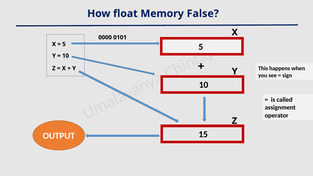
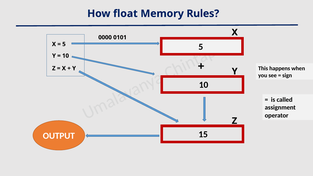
False: False -> Rules (203, 14)
